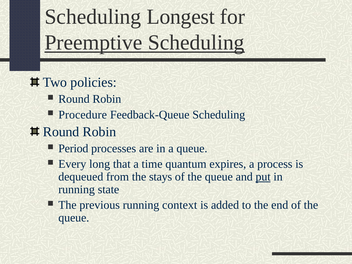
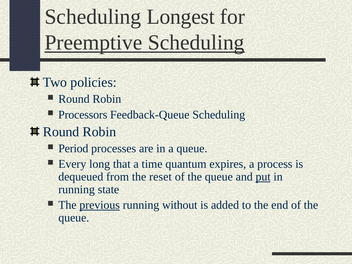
Procedure: Procedure -> Processors (83, 115)
stays: stays -> reset (160, 177)
previous underline: none -> present (100, 205)
context: context -> without (180, 205)
